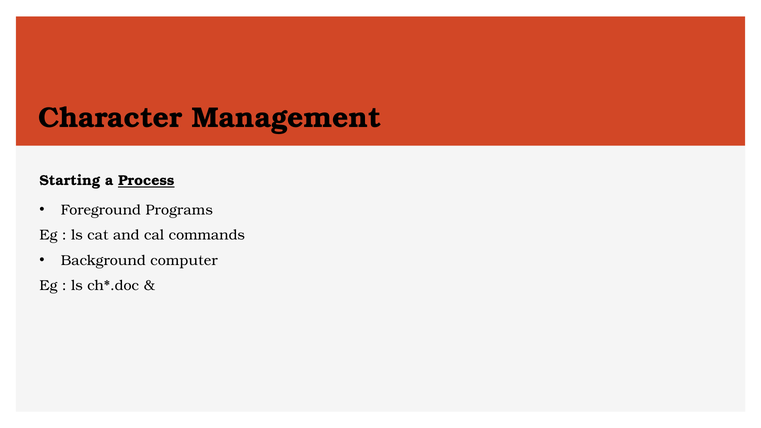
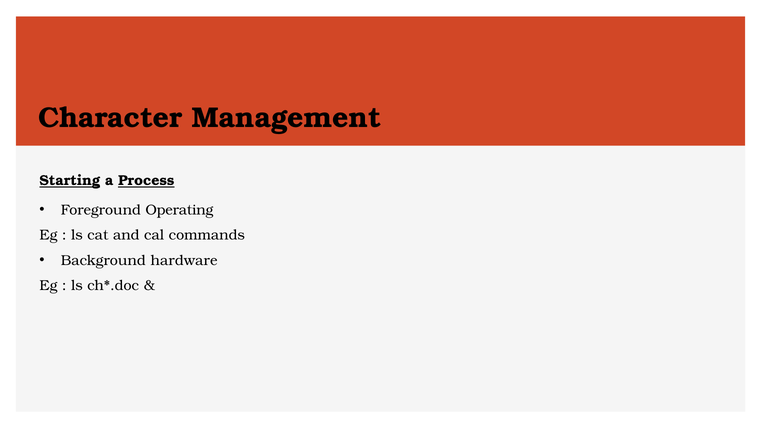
Starting underline: none -> present (70, 181)
Programs: Programs -> Operating (179, 210)
computer: computer -> hardware (184, 260)
